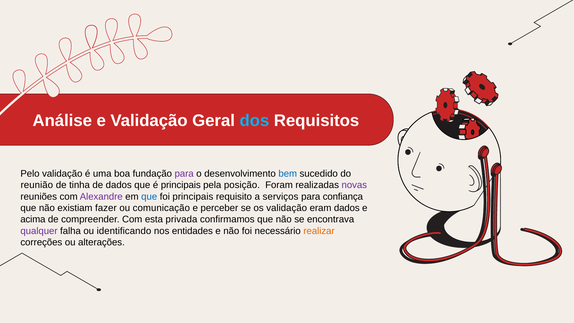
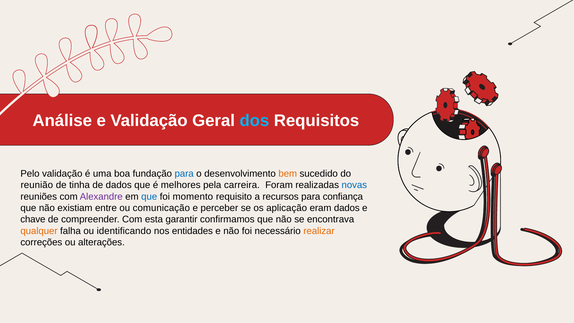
para colour: purple -> blue (184, 174)
bem colour: blue -> orange (288, 174)
é principais: principais -> melhores (181, 185)
posição: posição -> carreira (242, 185)
novas colour: purple -> blue (354, 185)
foi principais: principais -> momento (193, 196)
serviços: serviços -> recursos (281, 196)
fazer: fazer -> entre (106, 208)
os validação: validação -> aplicação (287, 208)
acima: acima -> chave (33, 219)
privada: privada -> garantir (182, 219)
qualquer colour: purple -> orange (39, 231)
